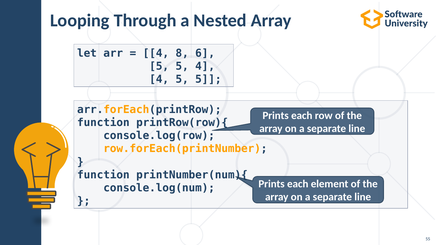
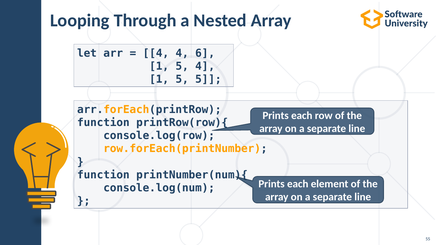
4 8: 8 -> 4 (182, 53)
5: 5 -> 1 (159, 66)
4: 4 -> 1 (159, 79)
